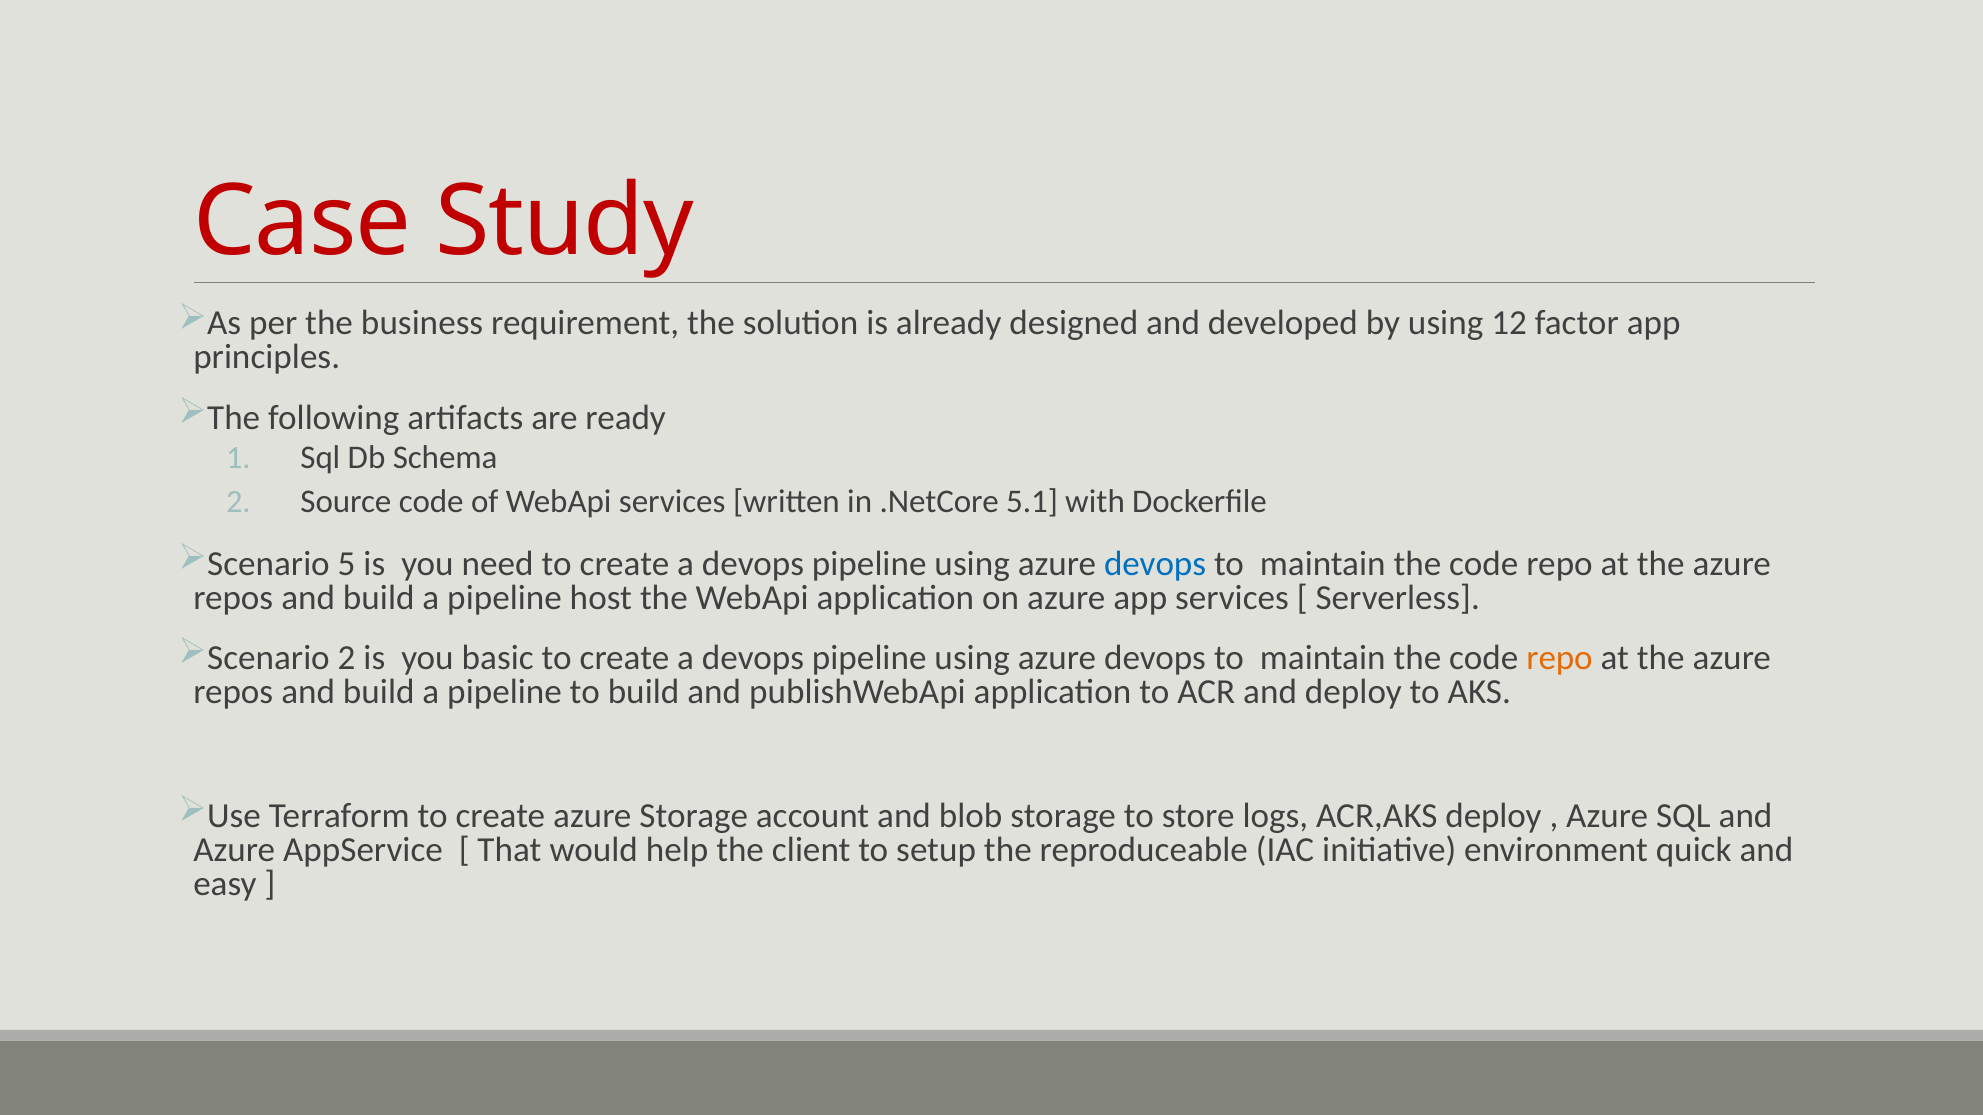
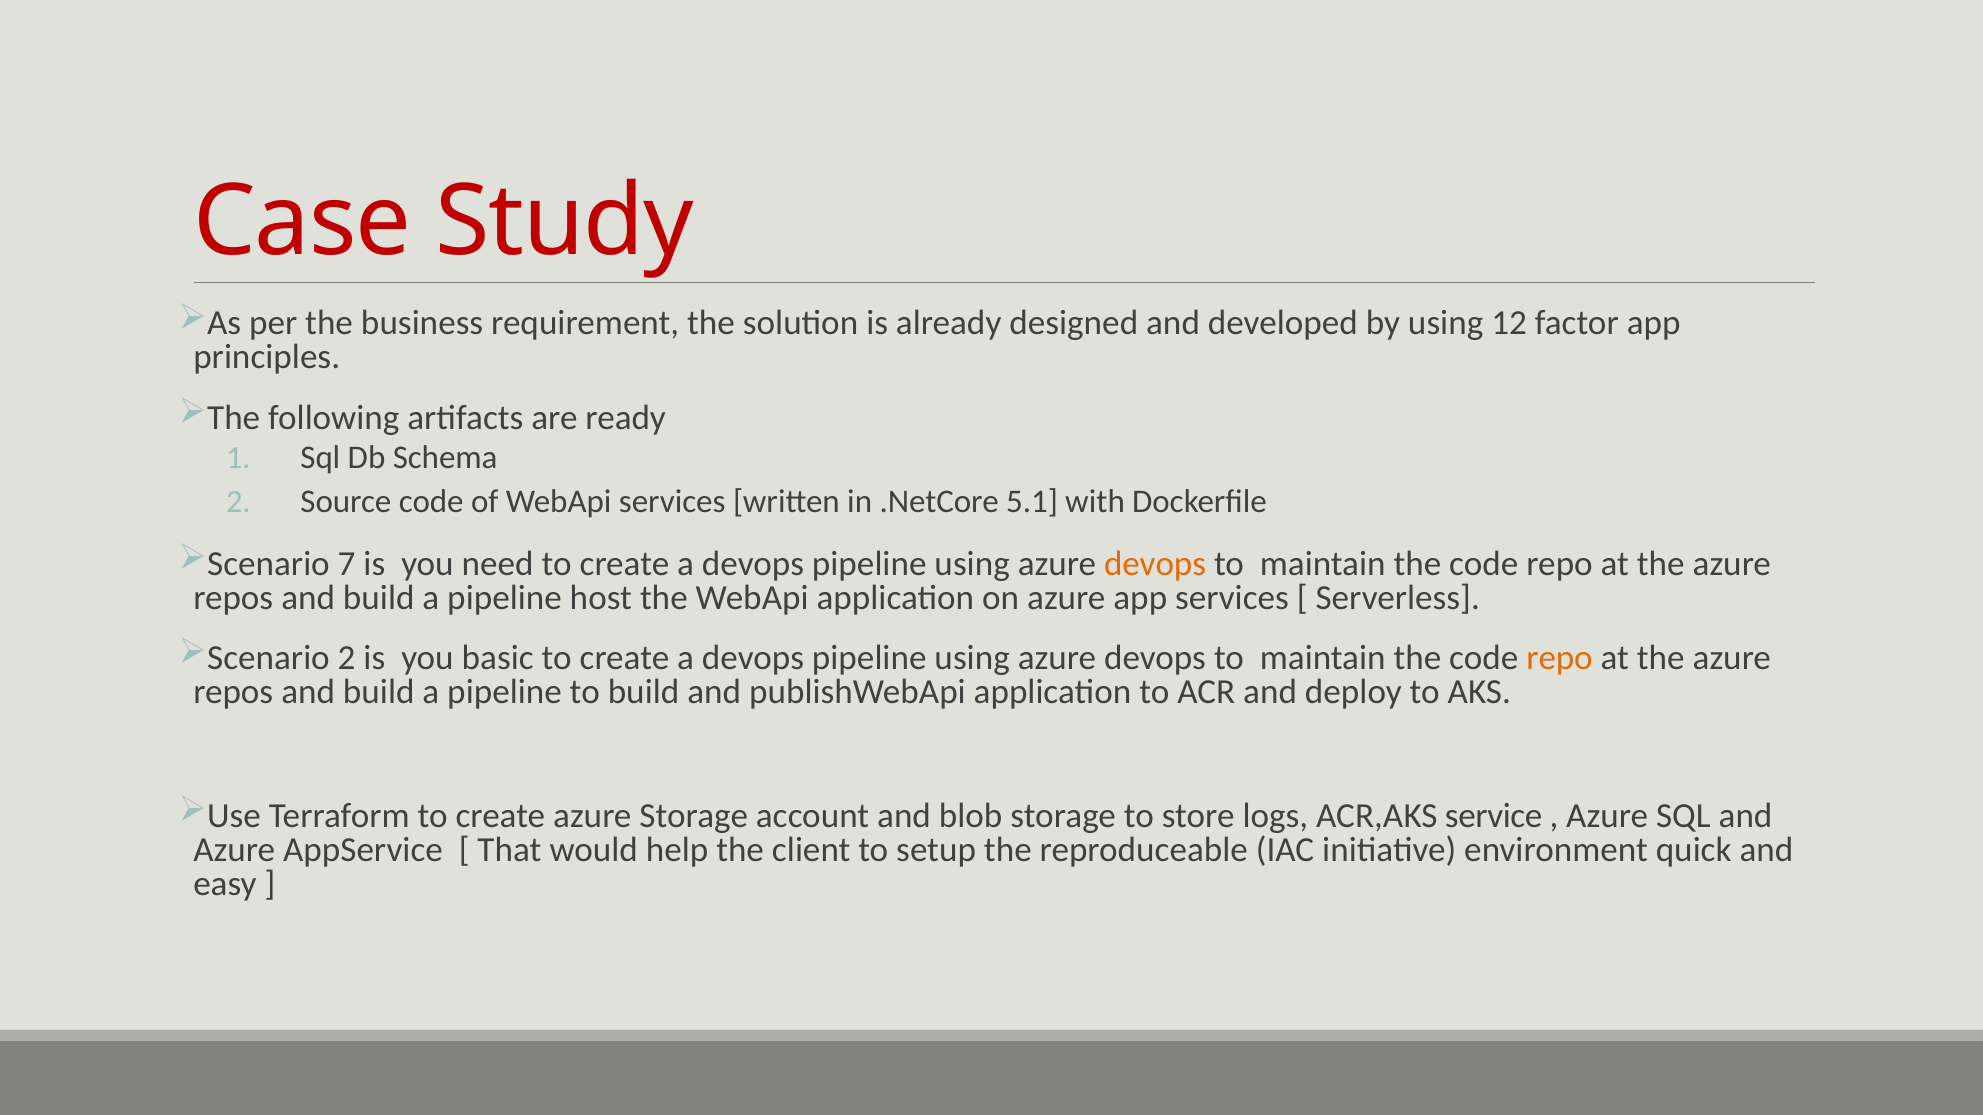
5: 5 -> 7 (347, 564)
devops colour: blue -> orange (1155, 564)
ACR,AKS deploy: deploy -> service (1494, 816)
